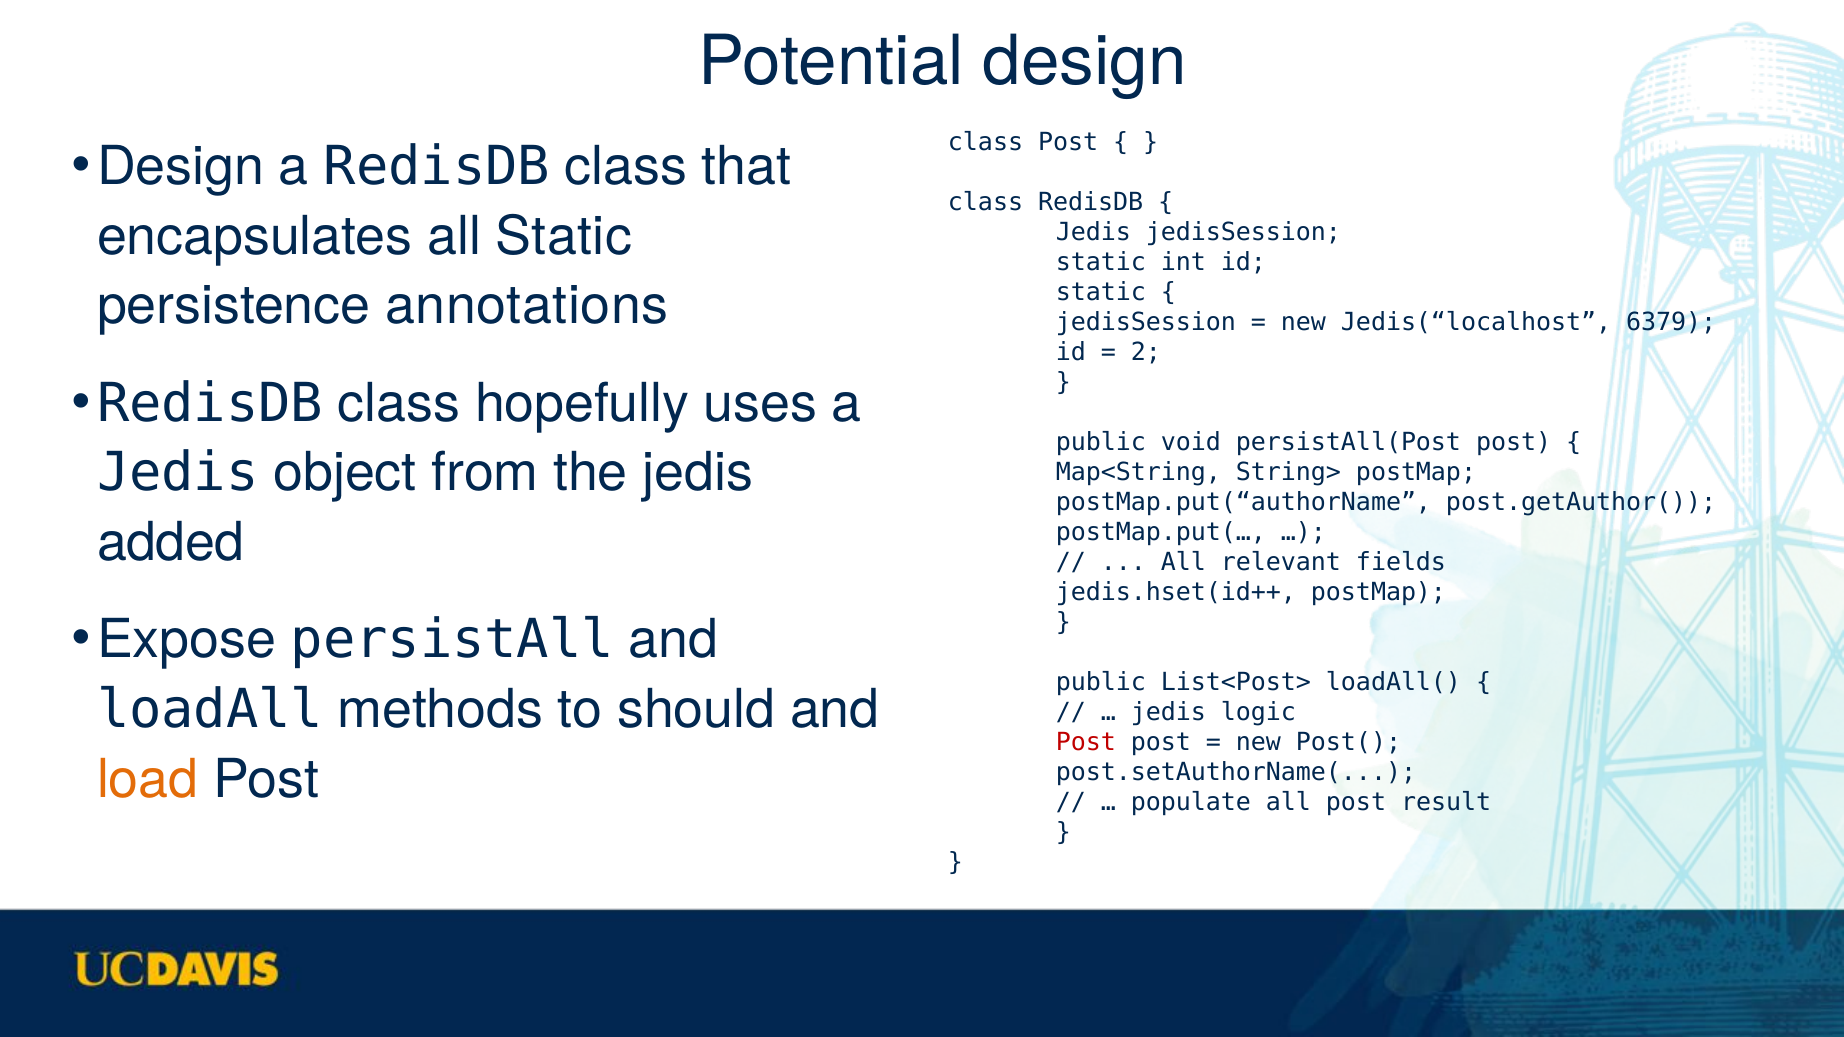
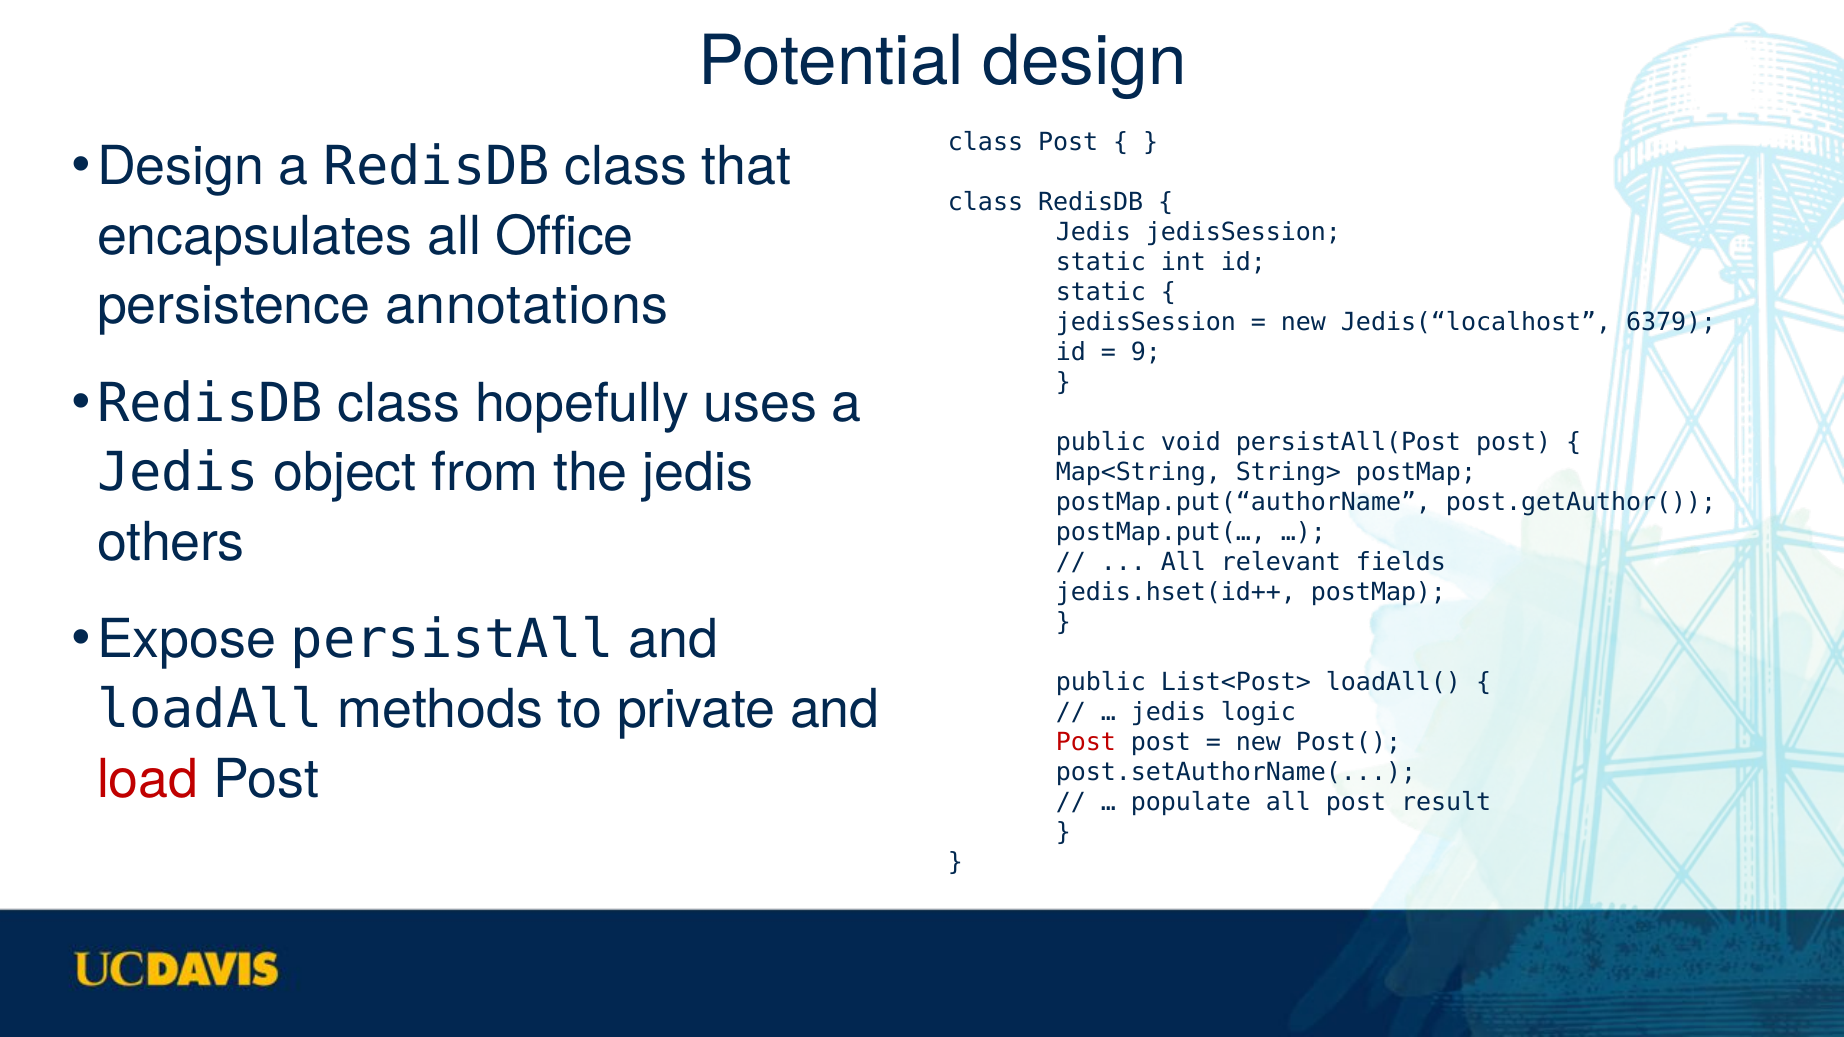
all Static: Static -> Office (564, 237)
2: 2 -> 9 (1146, 352)
added: added -> others (171, 543)
should: should -> private (696, 710)
load colour: orange -> red (148, 780)
